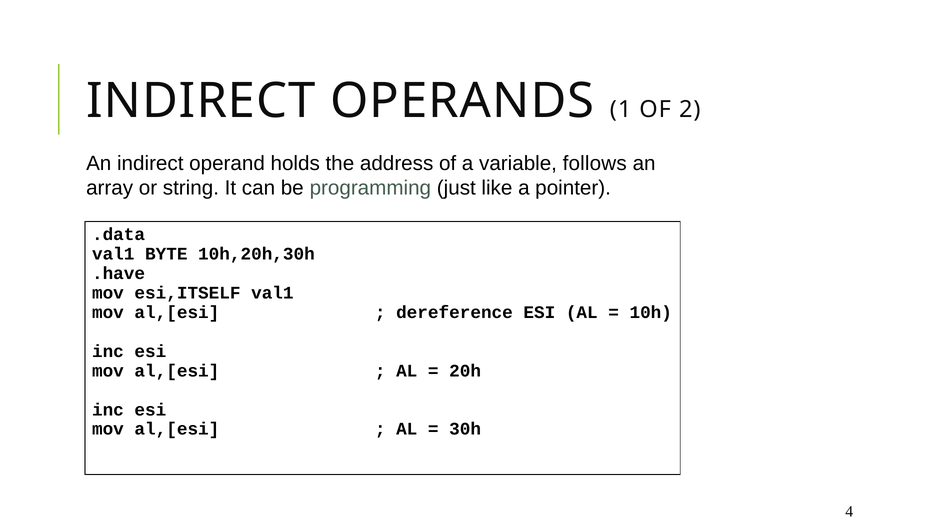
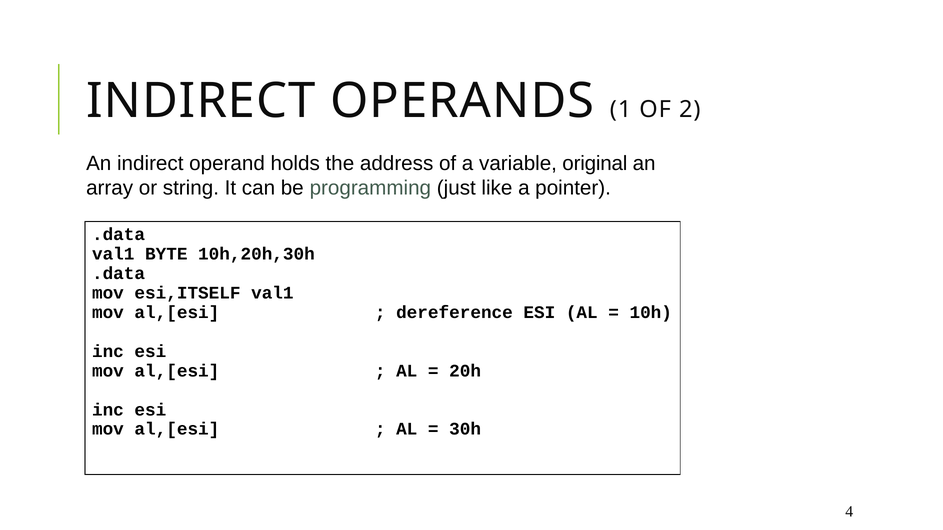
follows: follows -> original (595, 163)
.have: .have -> .data (119, 274)
